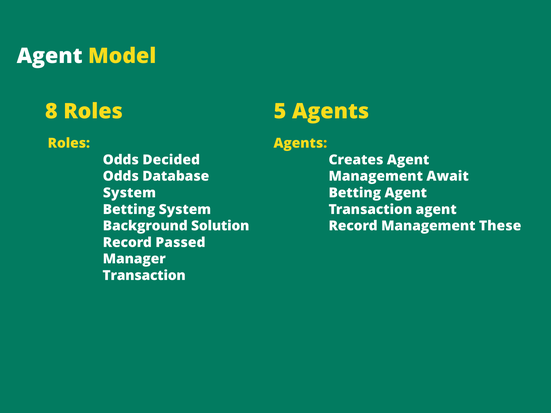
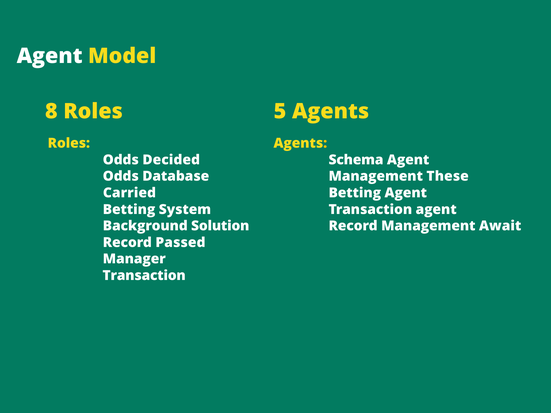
Creates: Creates -> Schema (356, 160)
Await: Await -> These (448, 177)
System: System -> Carried (129, 193)
These: These -> Await (500, 226)
